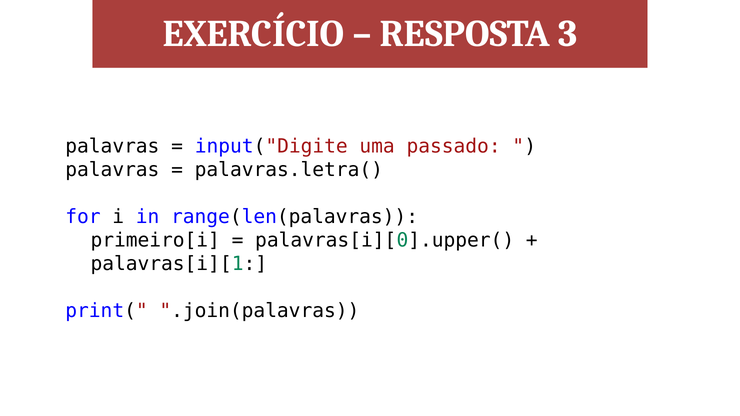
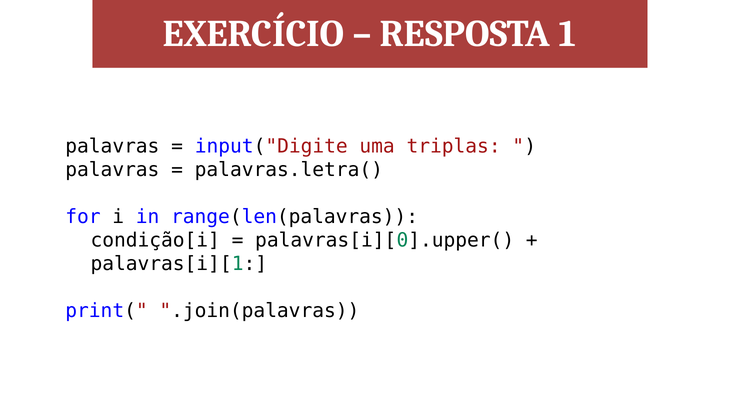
3: 3 -> 1 (567, 34)
passado: passado -> triplas (454, 146)
primeiro[i: primeiro[i -> condição[i (155, 240)
